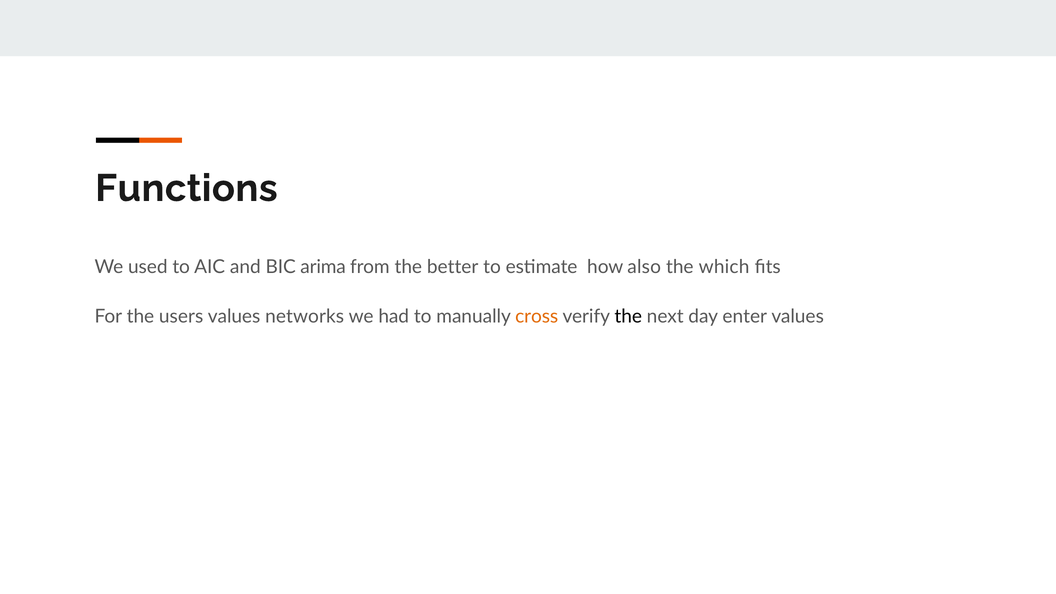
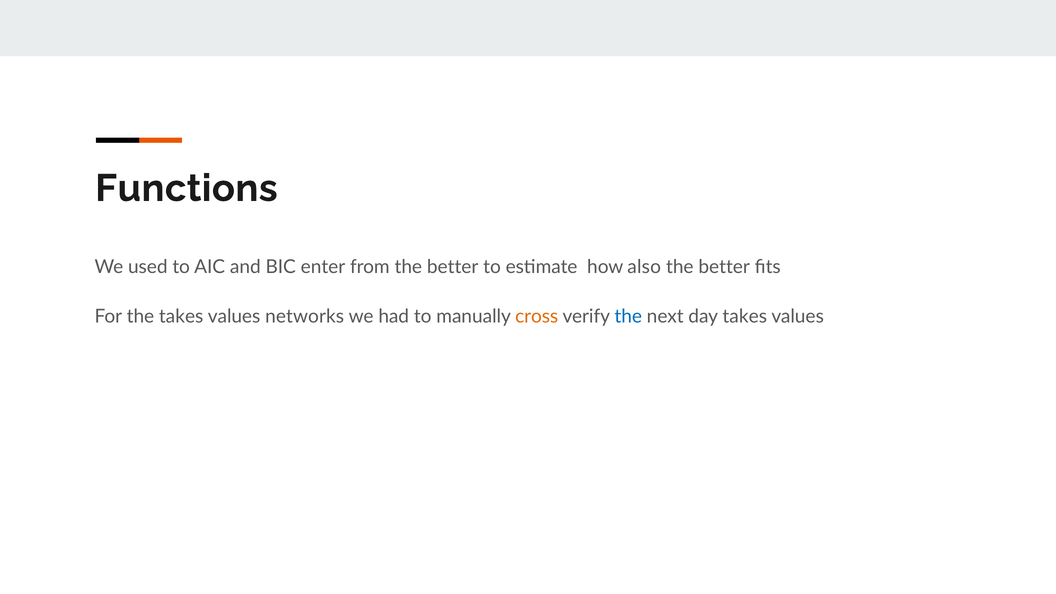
arima: arima -> enter (323, 267)
which: which -> better (724, 267)
the users: users -> takes (181, 317)
the colour: black -> blue (628, 317)
day enter: enter -> takes (745, 317)
